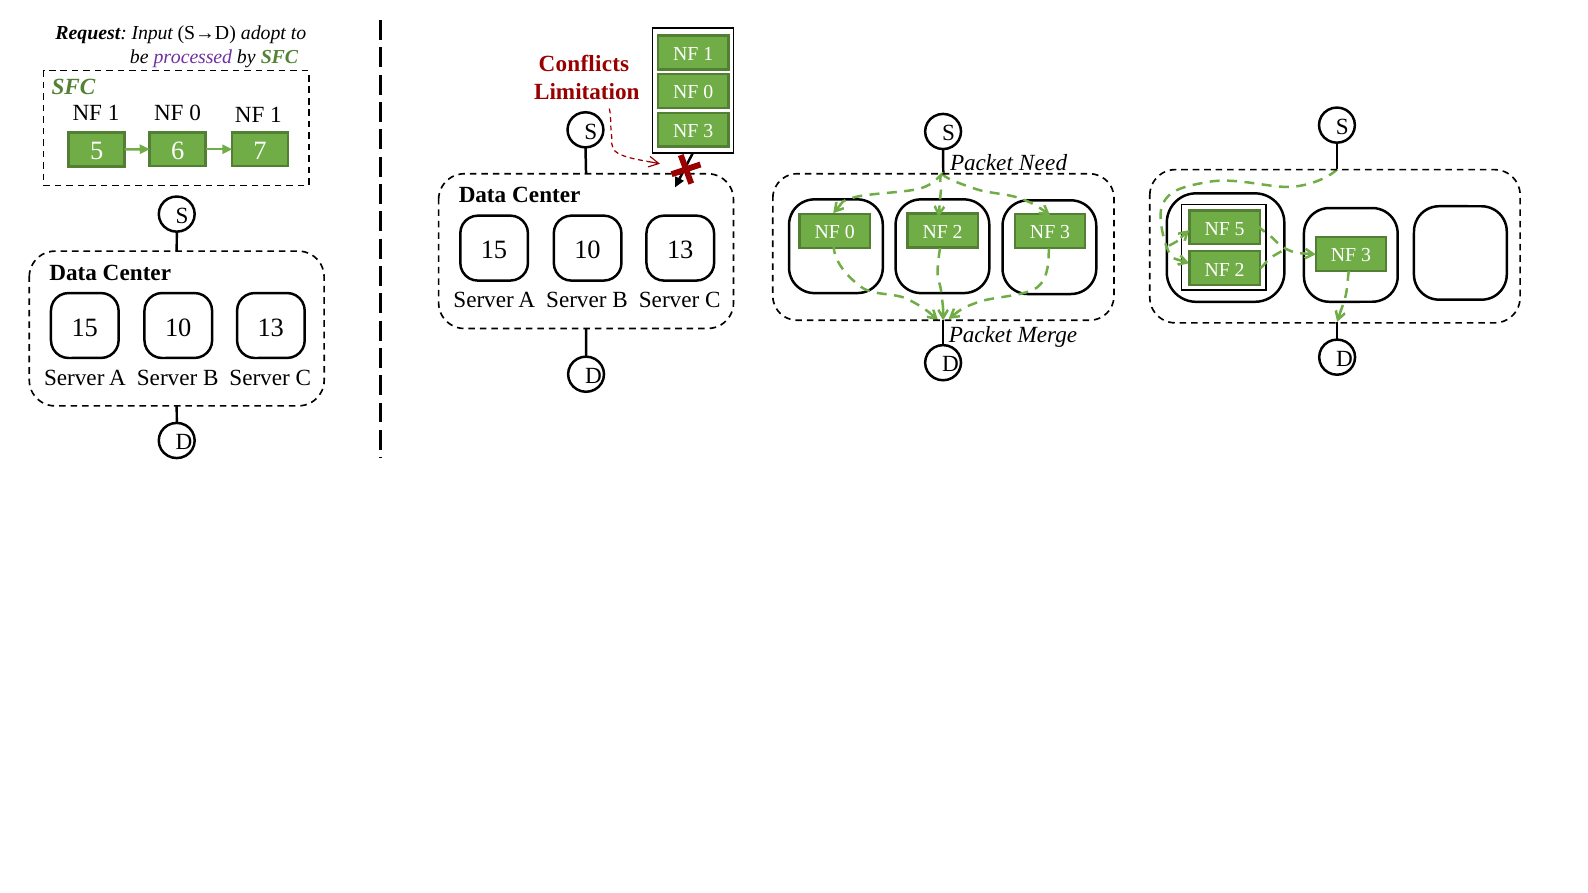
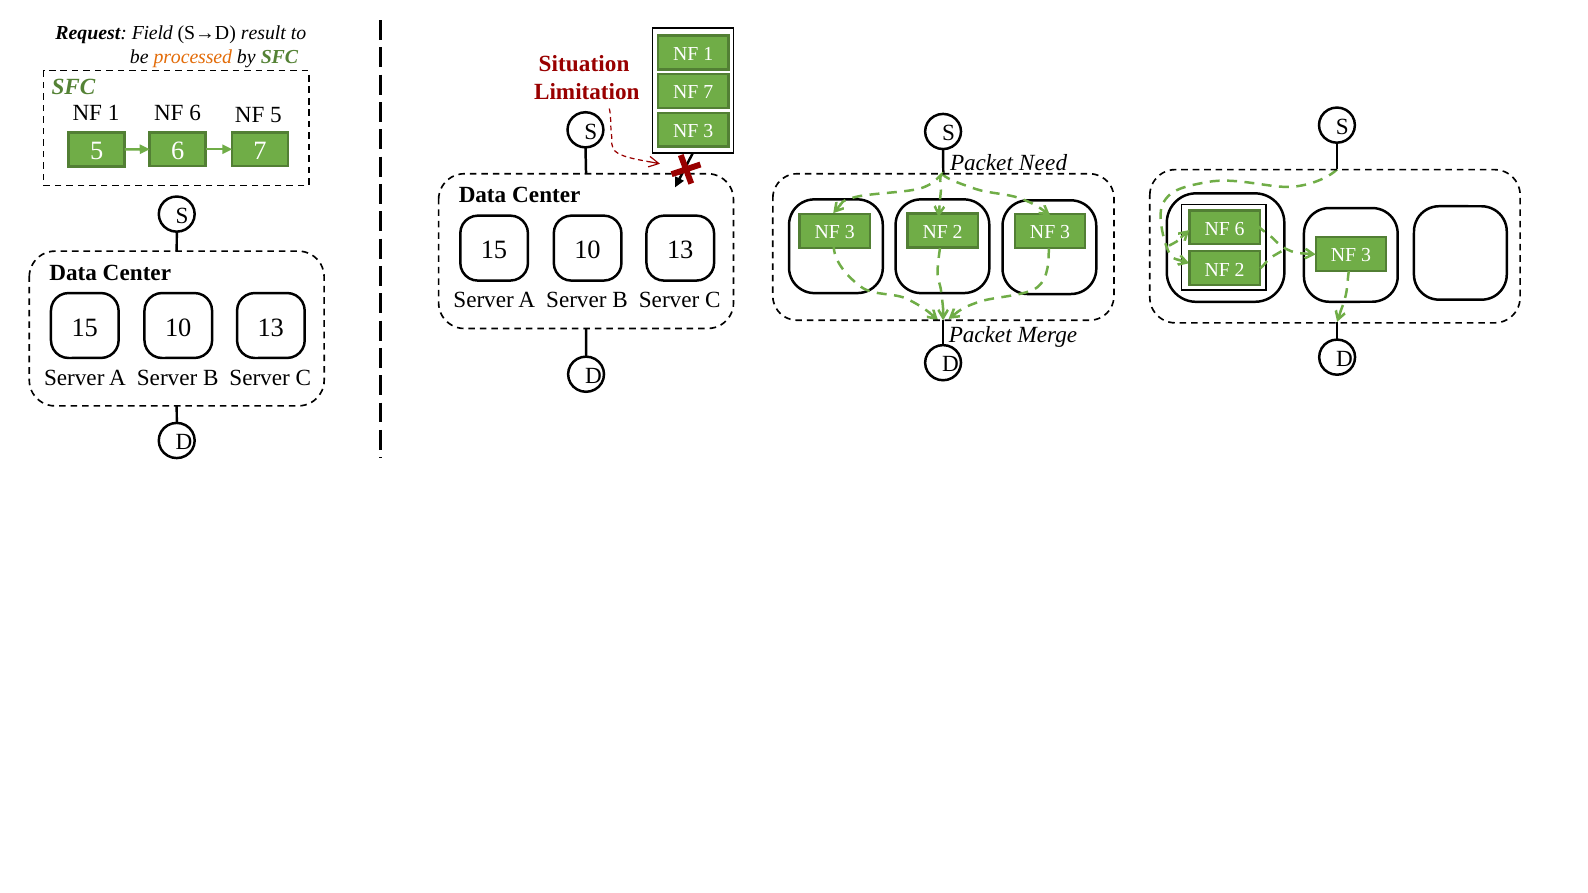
Input: Input -> Field (152, 33)
adopt: adopt -> result (263, 33)
processed colour: purple -> orange (193, 57)
Conflicts: Conflicts -> Situation (584, 64)
0: 0 -> 7 (708, 92)
0: 0 -> 6 (195, 113)
1: 1 -> 5 (276, 115)
5: 5 -> 6 (1240, 229)
0: 0 -> 3 (850, 232)
